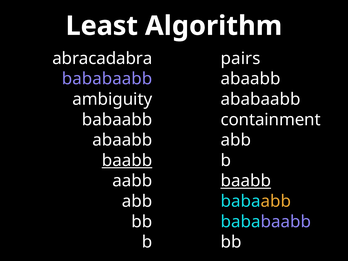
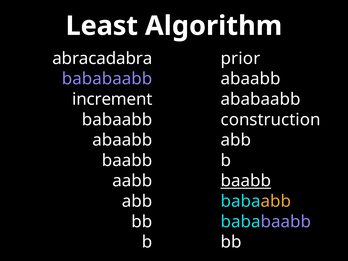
pairs: pairs -> prior (241, 58)
ambiguity: ambiguity -> increment (112, 99)
containment: containment -> construction (271, 120)
baabb underline: present -> none (127, 160)
